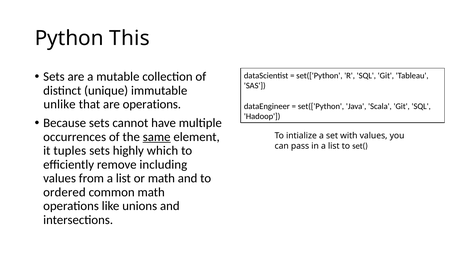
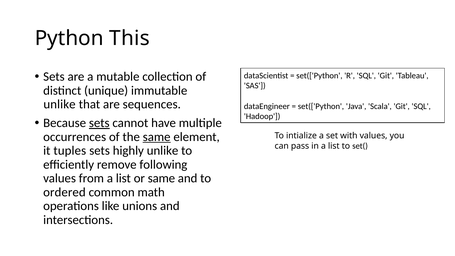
are operations: operations -> sequences (152, 104)
sets underline: none -> present (99, 123)
highly which: which -> unlike (163, 151)
including: including -> following (163, 164)
or math: math -> same (161, 178)
